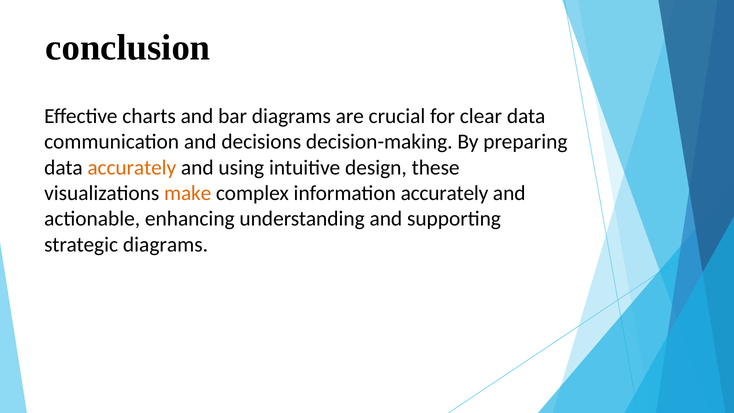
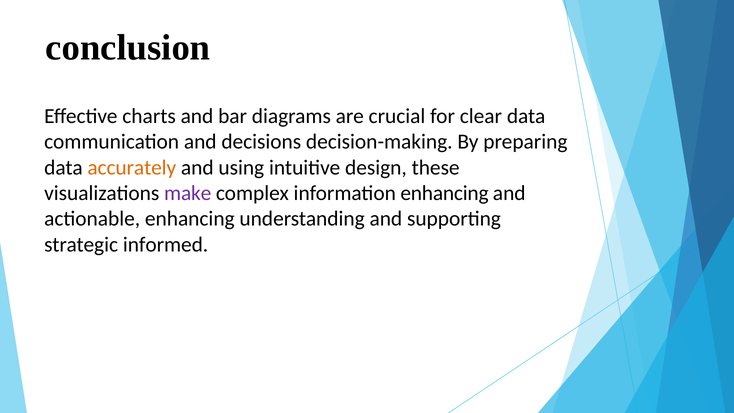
make colour: orange -> purple (188, 193)
information accurately: accurately -> enhancing (444, 193)
strategic diagrams: diagrams -> informed (166, 244)
